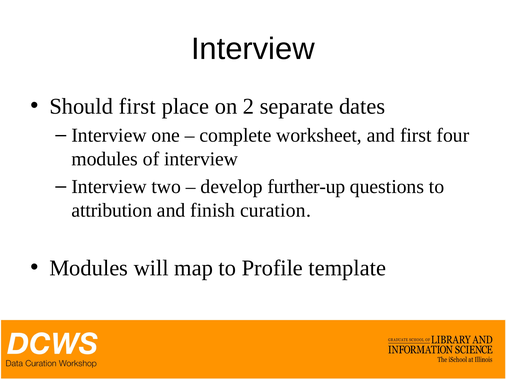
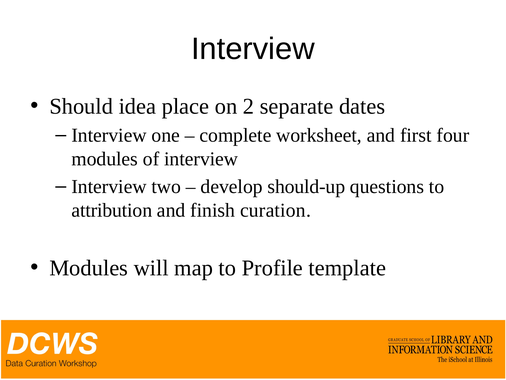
Should first: first -> idea (137, 106)
further-up: further-up -> should-up (306, 186)
